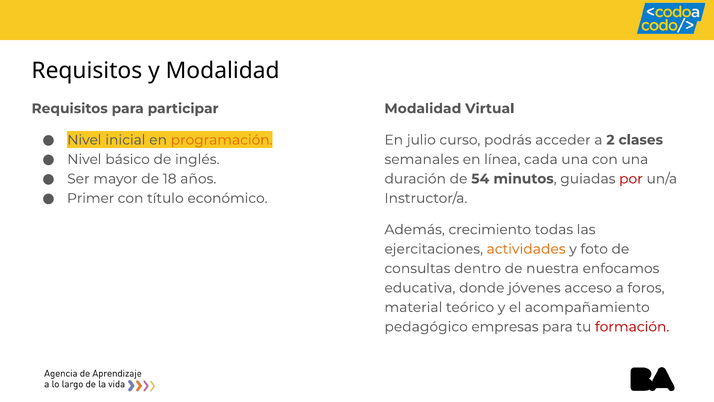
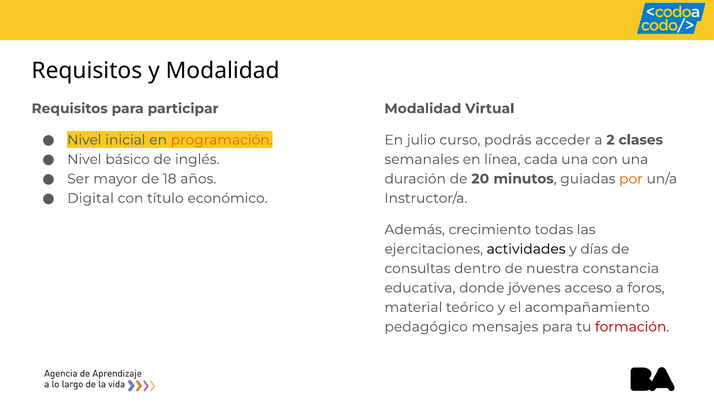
54: 54 -> 20 (480, 179)
por colour: red -> orange (631, 179)
Primer: Primer -> Digital (91, 198)
actividades colour: orange -> black (526, 249)
foto: foto -> días (594, 249)
enfocamos: enfocamos -> constancia (621, 268)
empresas: empresas -> mensajes (505, 327)
